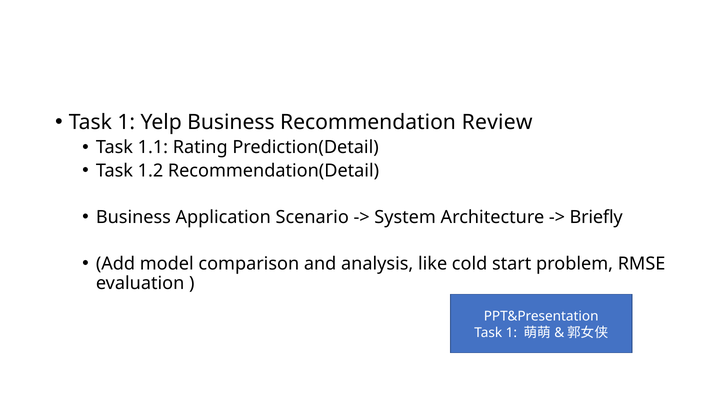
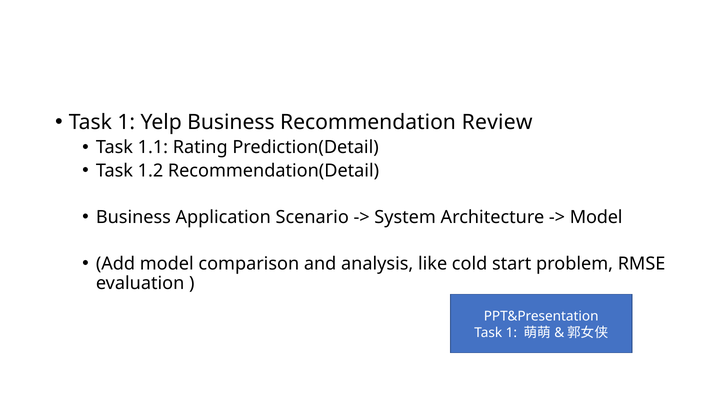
Briefly: Briefly -> Model (596, 217)
